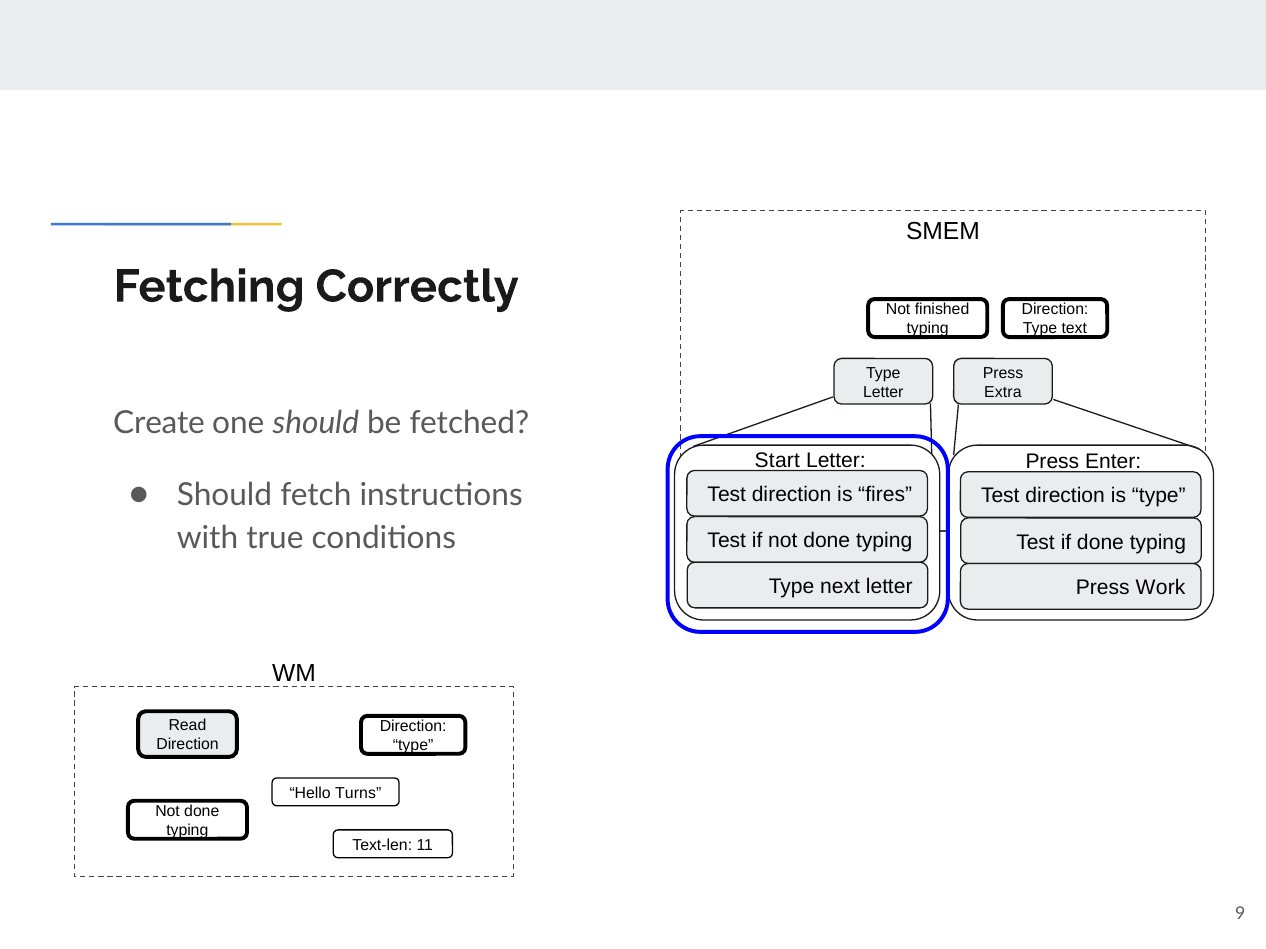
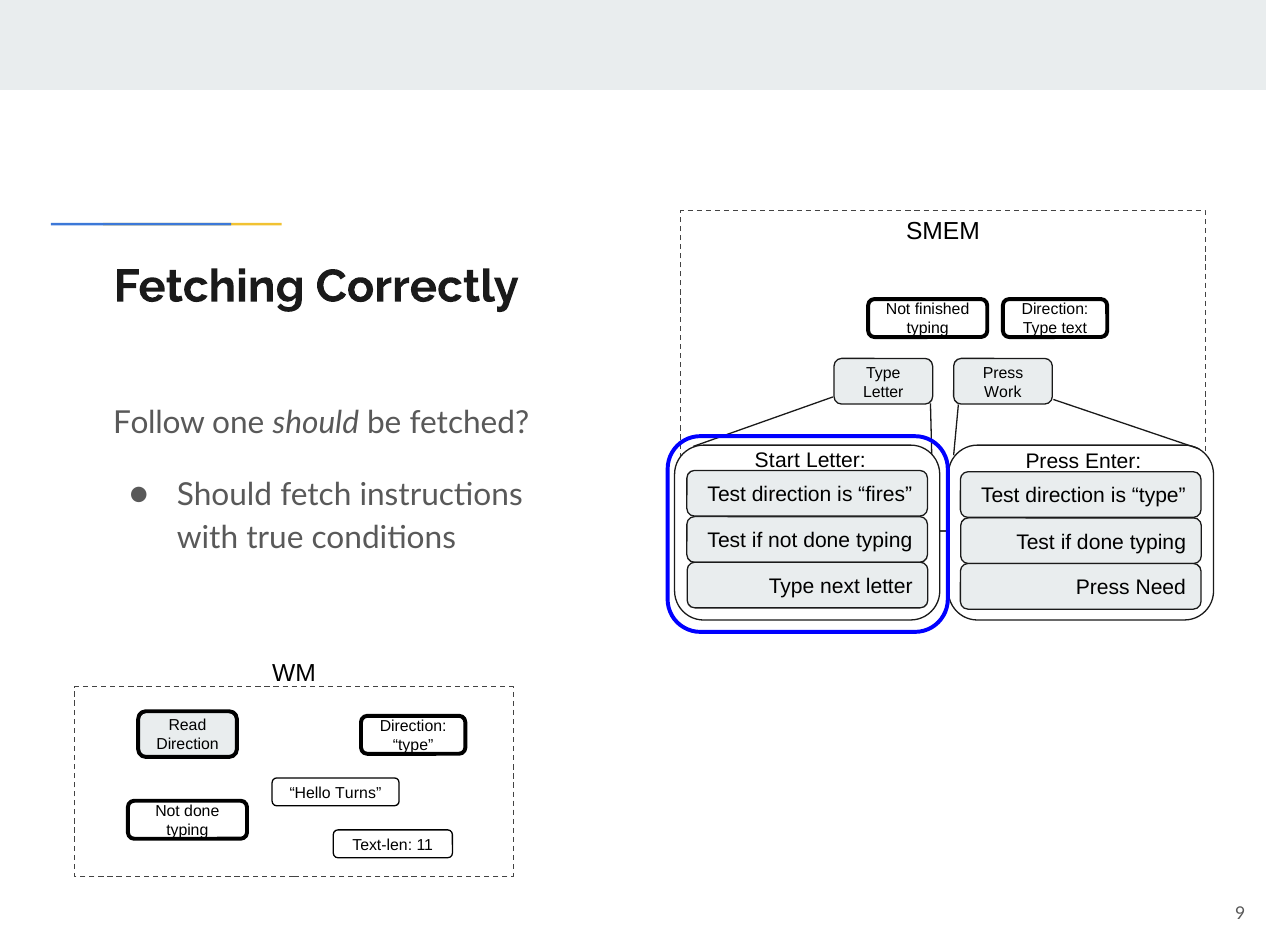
Extra: Extra -> Work (1003, 392)
Create: Create -> Follow (159, 423)
Work: Work -> Need (1161, 588)
